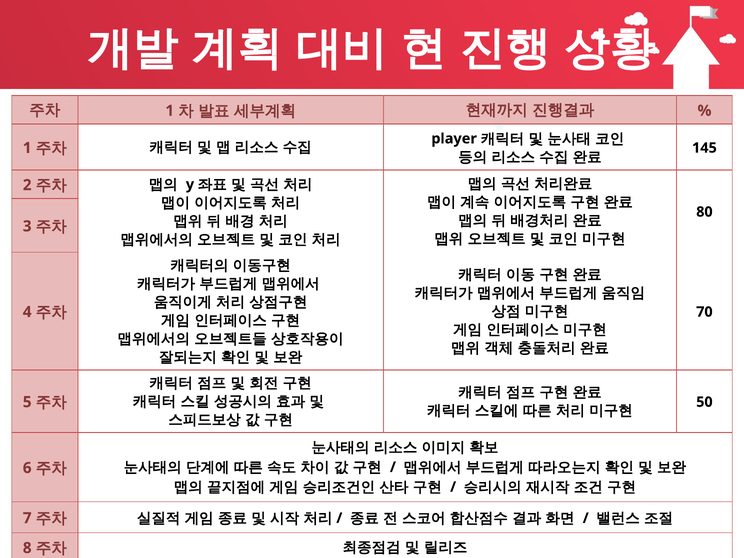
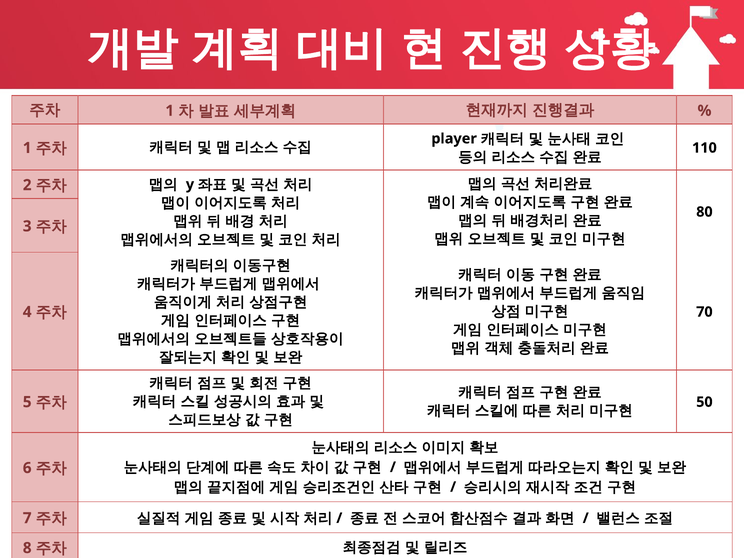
145: 145 -> 110 (704, 148)
